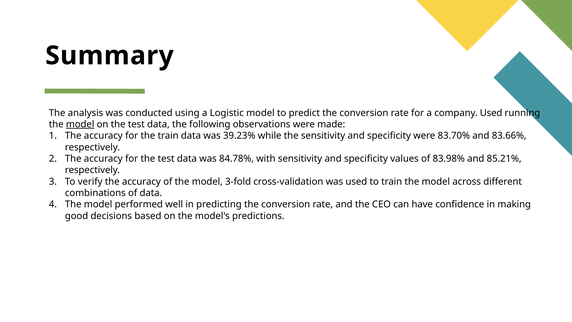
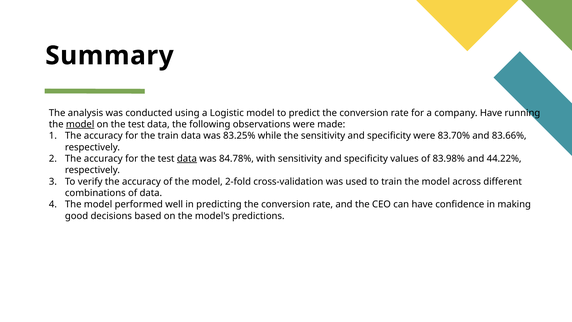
company Used: Used -> Have (491, 113)
39.23%: 39.23% -> 83.25% (239, 136)
data underline: none -> present (187, 159)
85.21%: 85.21% -> 44.22% (504, 159)
3-fold: 3-fold -> 2-fold (238, 181)
